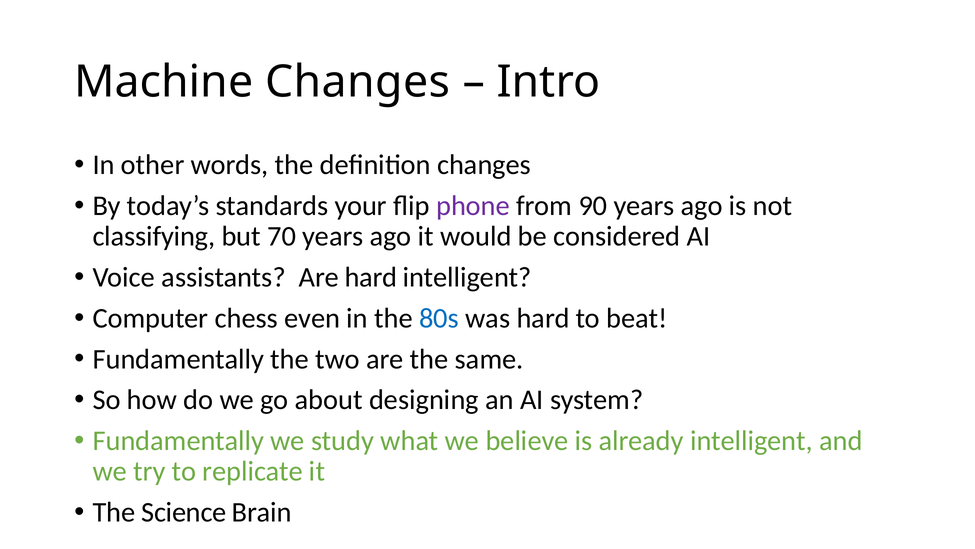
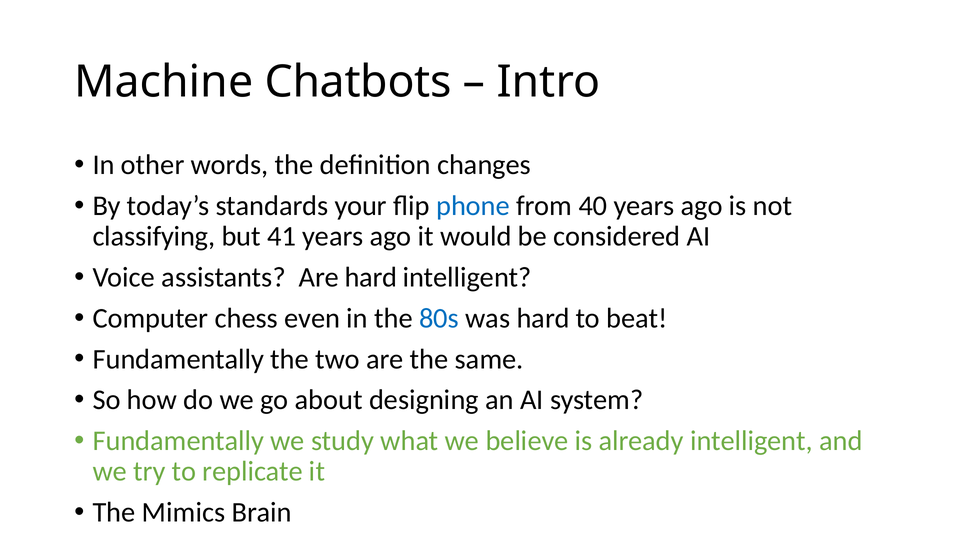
Machine Changes: Changes -> Chatbots (358, 82)
phone colour: purple -> blue (473, 206)
90: 90 -> 40 (593, 206)
70: 70 -> 41 (282, 236)
Science: Science -> Mimics (184, 512)
